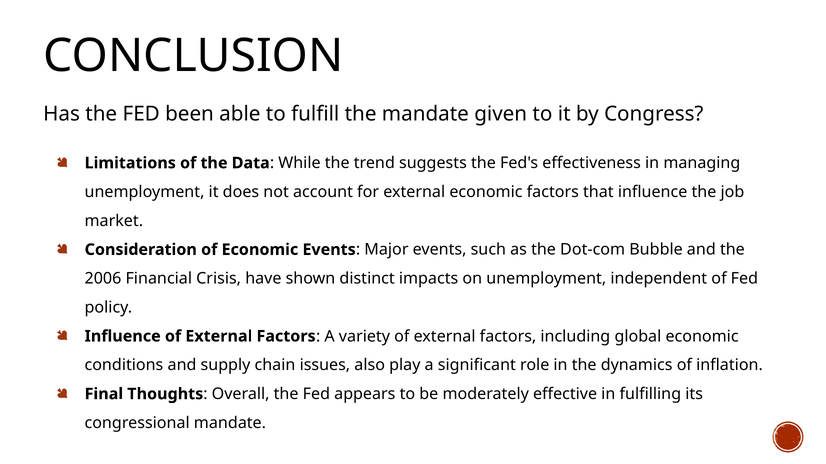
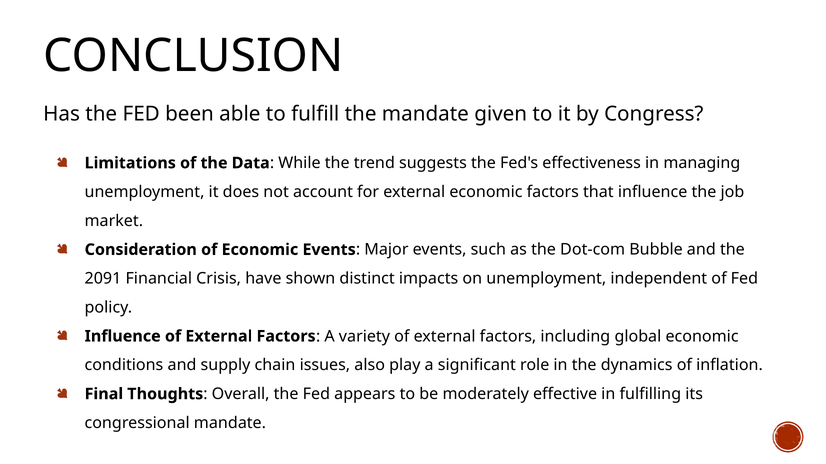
2006: 2006 -> 2091 (103, 279)
